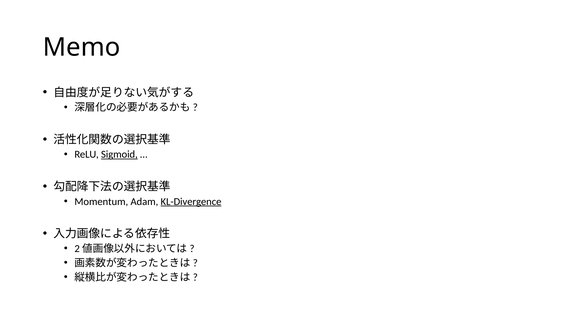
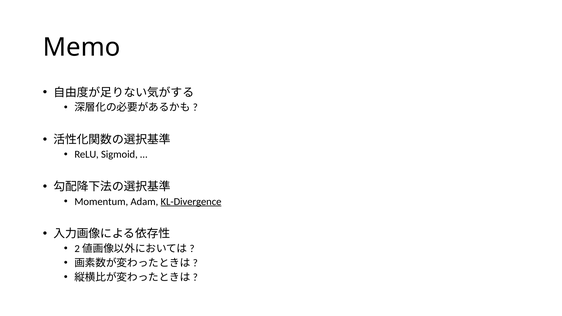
Sigmoid underline: present -> none (119, 155)
